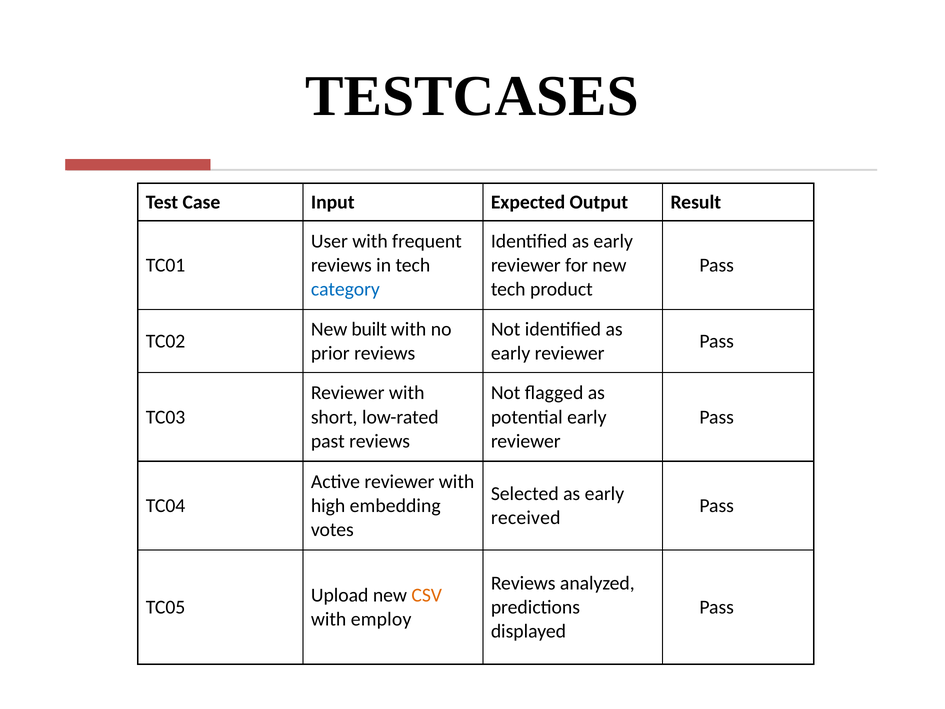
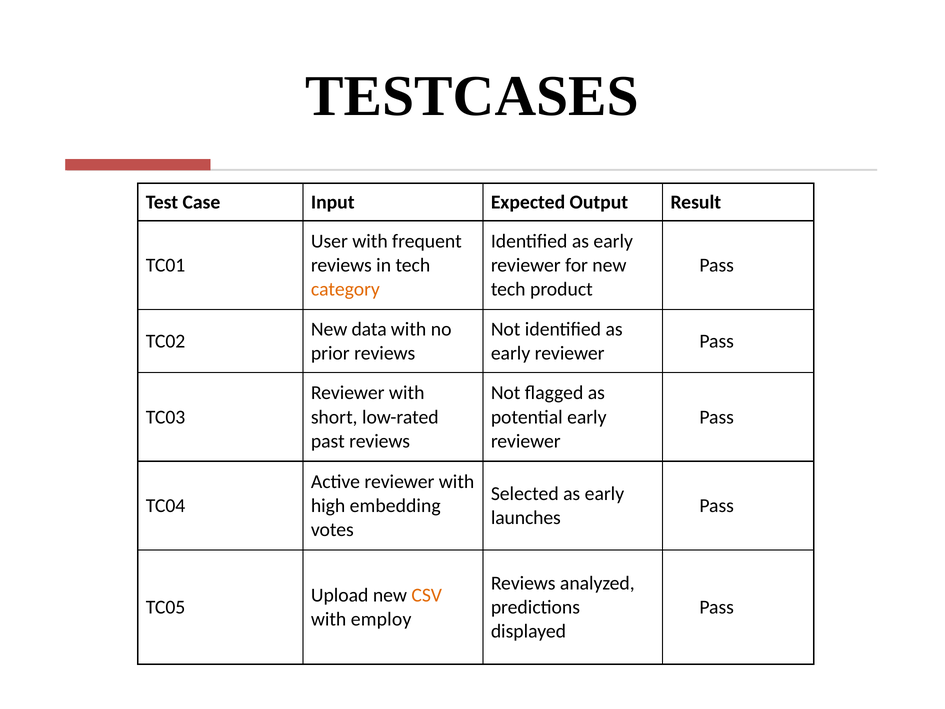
category colour: blue -> orange (345, 289)
built: built -> data (369, 329)
received: received -> launches (526, 518)
